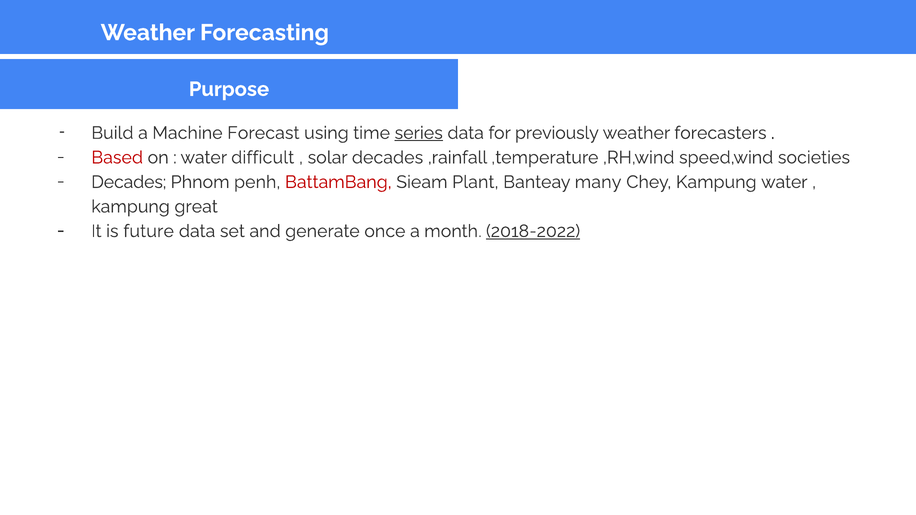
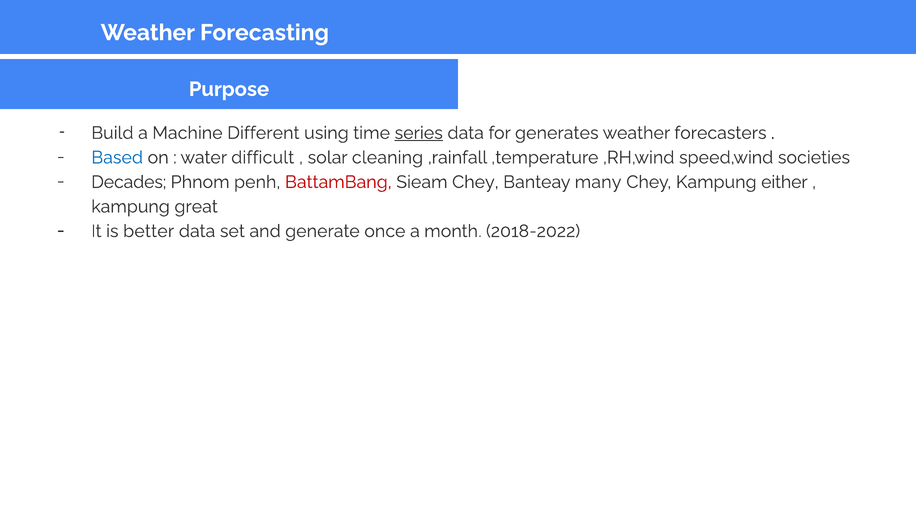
Forecast: Forecast -> Different (263, 133)
previously: previously -> generates (557, 133)
Based colour: red -> blue (117, 158)
solar decades: decades -> cleaning (387, 158)
Sieam Plant: Plant -> Chey (475, 182)
Kampung water: water -> either (784, 182)
future: future -> better (149, 231)
2018-2022 underline: present -> none (533, 231)
